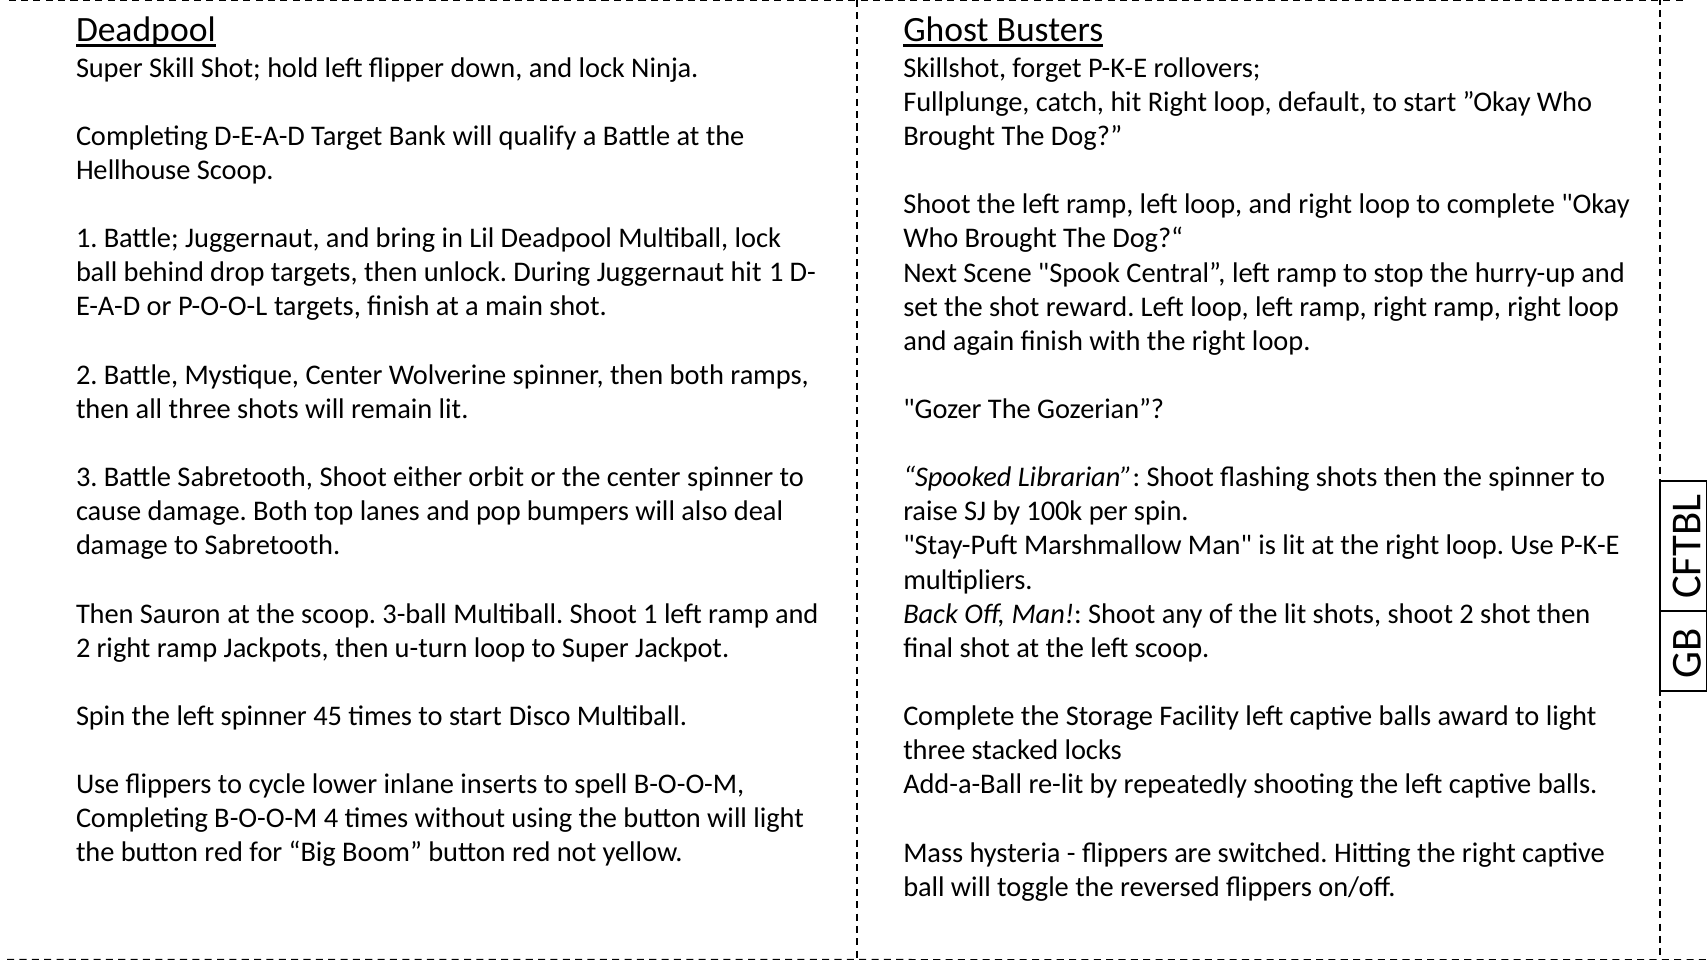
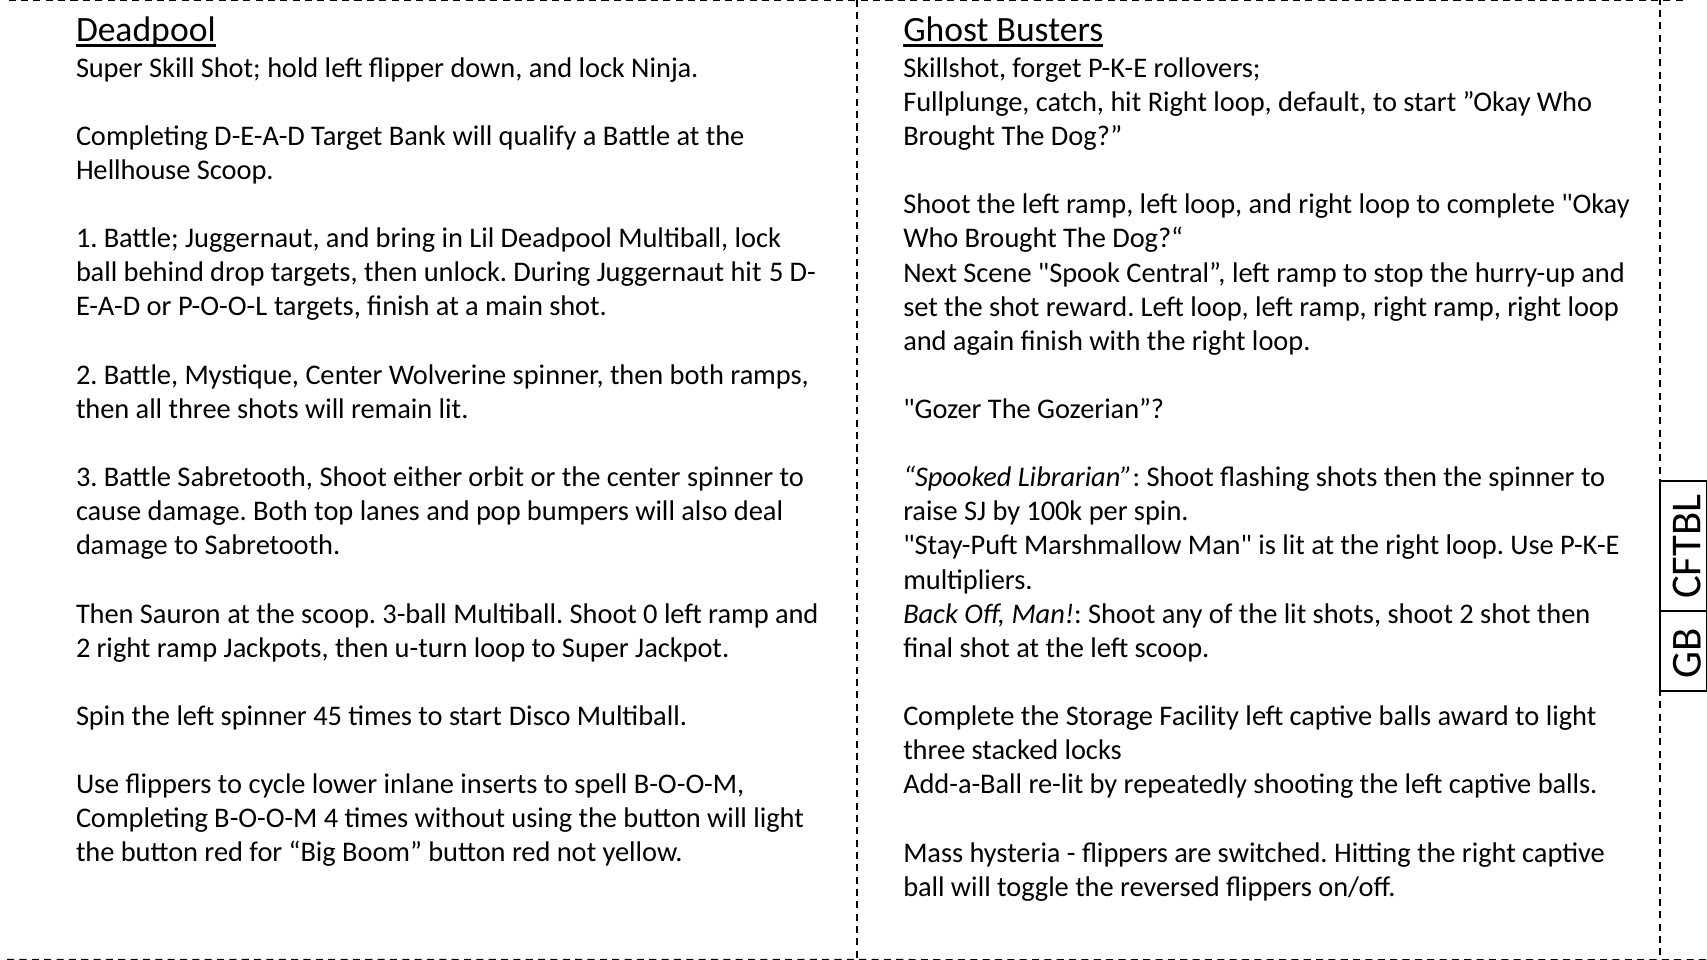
hit 1: 1 -> 5 (776, 273)
Shoot 1: 1 -> 0 (650, 614)
